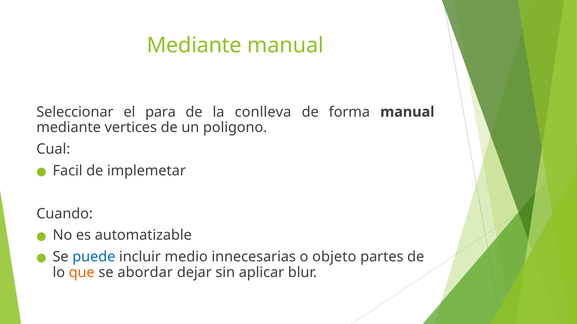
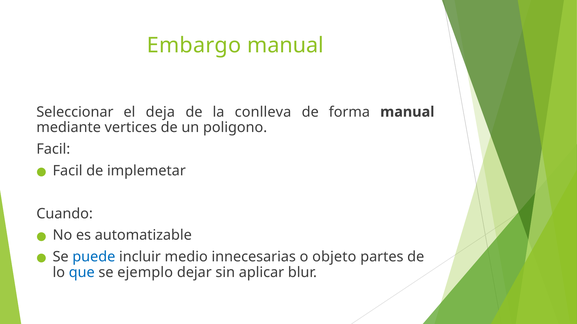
Mediante: Mediante -> Embargo (194, 46)
para: para -> deja (160, 112)
Cual: Cual -> Facil (53, 149)
que colour: orange -> blue (82, 273)
abordar: abordar -> ejemplo (145, 273)
